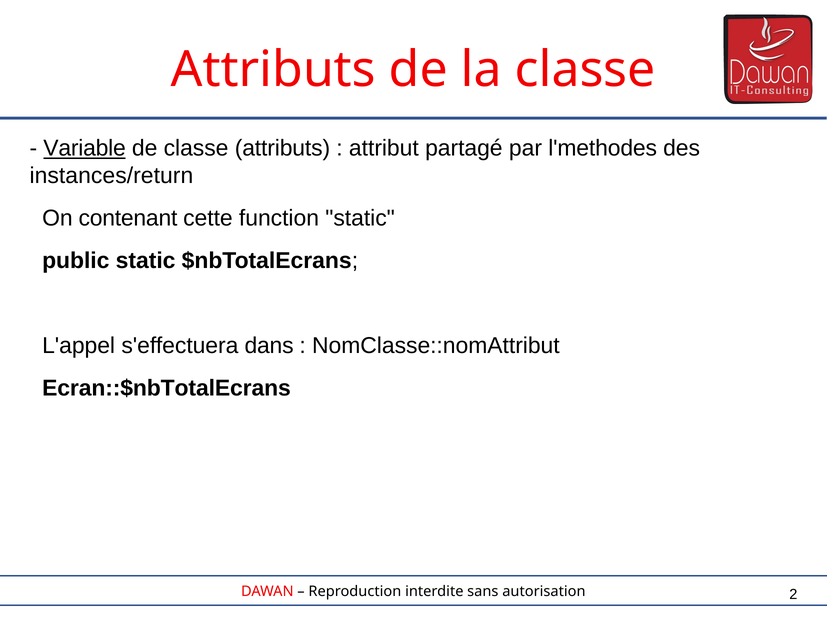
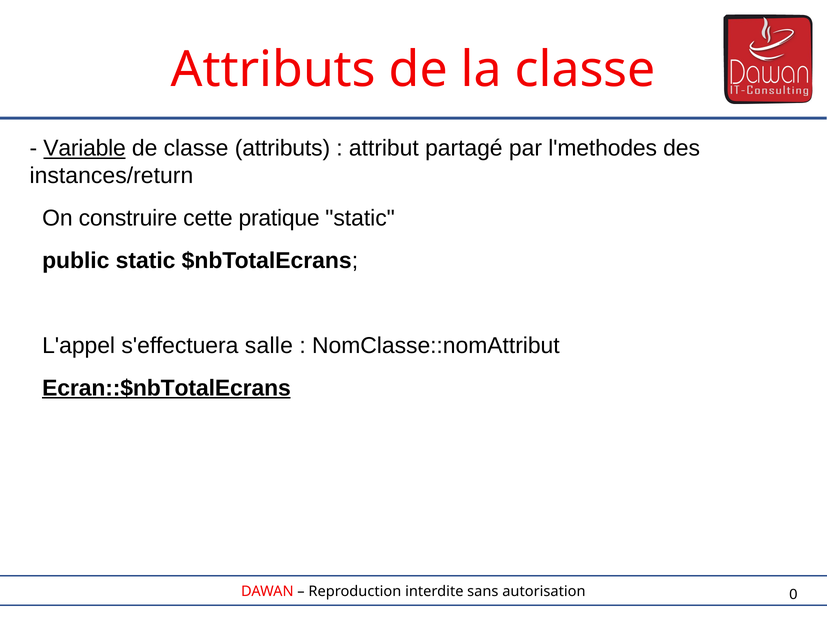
contenant: contenant -> construire (128, 218)
function: function -> pratique (279, 218)
dans: dans -> salle (269, 346)
Ecran::$nbTotalEcrans underline: none -> present (166, 388)
2: 2 -> 0 (793, 595)
